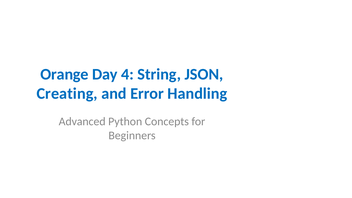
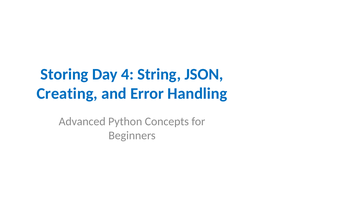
Orange: Orange -> Storing (64, 74)
